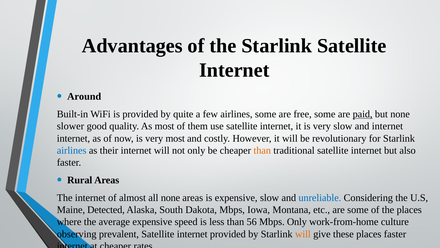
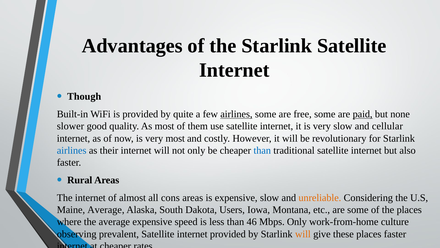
Around: Around -> Though (84, 96)
airlines underline: none -> present (236, 114)
and internet: internet -> cellular (387, 126)
than colour: orange -> blue (262, 150)
all none: none -> cons (170, 197)
unreliable colour: blue -> orange (320, 197)
Maine Detected: Detected -> Average (106, 209)
Dakota Mbps: Mbps -> Users (232, 209)
56: 56 -> 46 (252, 221)
